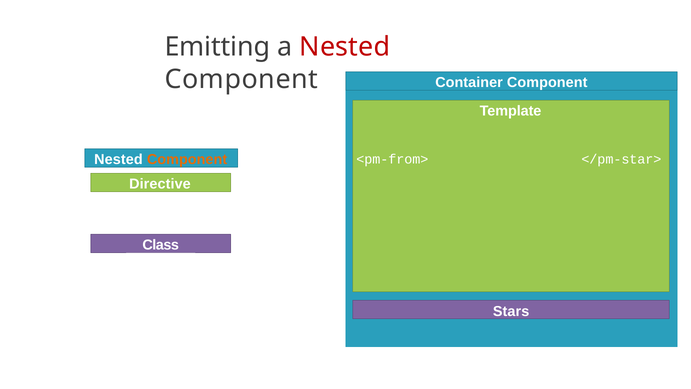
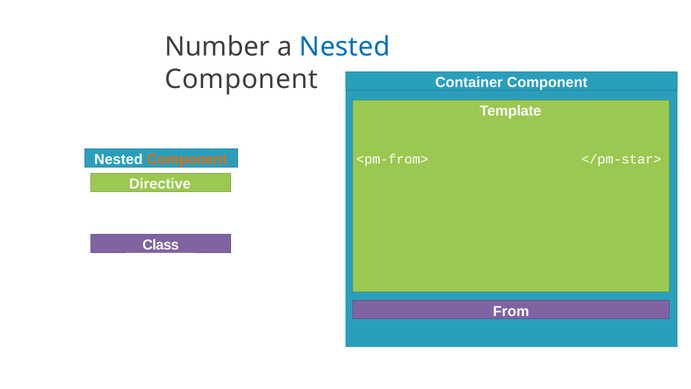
Emitting: Emitting -> Number (217, 47)
Nested colour: red -> blue (345, 47)
Stars: Stars -> From (511, 311)
